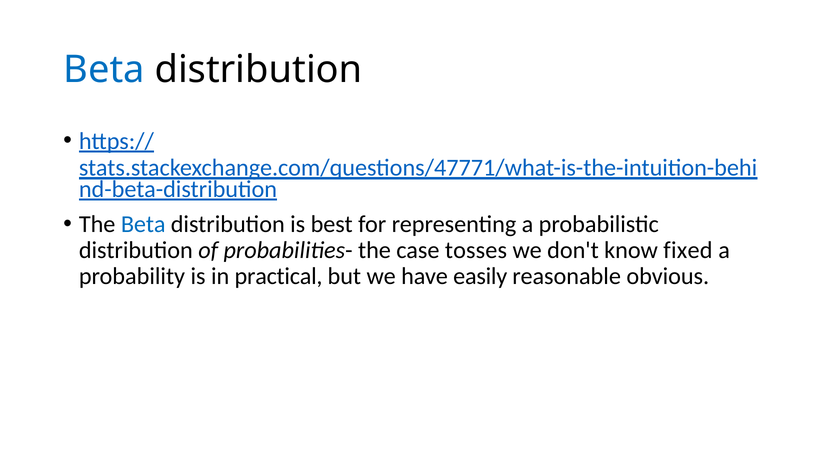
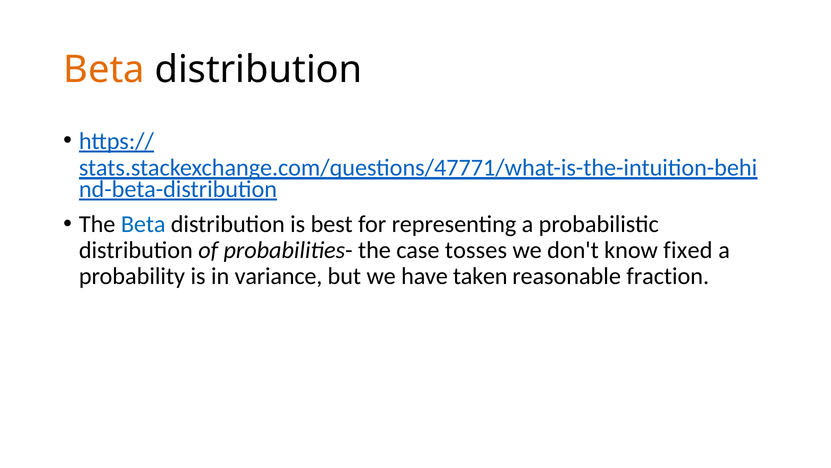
Beta colour: blue -> orange (104, 70)
practical: practical -> variance (279, 276)
easily: easily -> taken (480, 276)
obvious: obvious -> fraction (668, 276)
